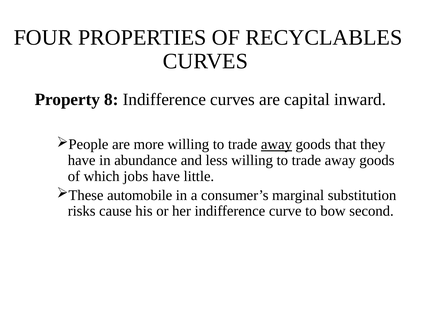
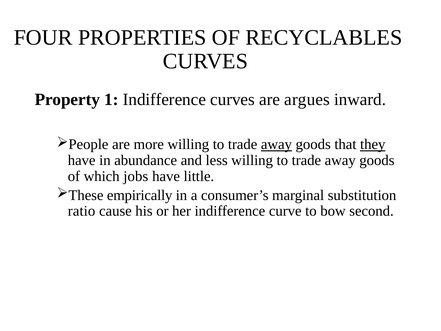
8: 8 -> 1 (111, 99)
capital: capital -> argues (307, 99)
they underline: none -> present (373, 144)
automobile: automobile -> empirically (140, 195)
risks: risks -> ratio (82, 211)
